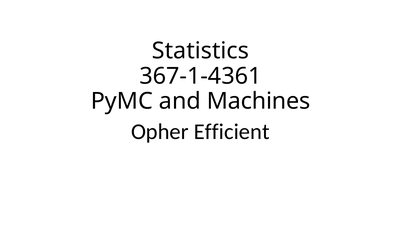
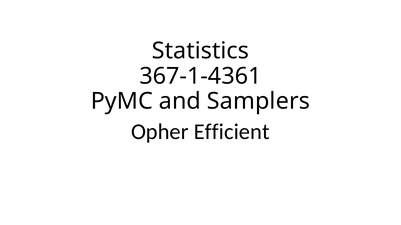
Machines: Machines -> Samplers (258, 101)
